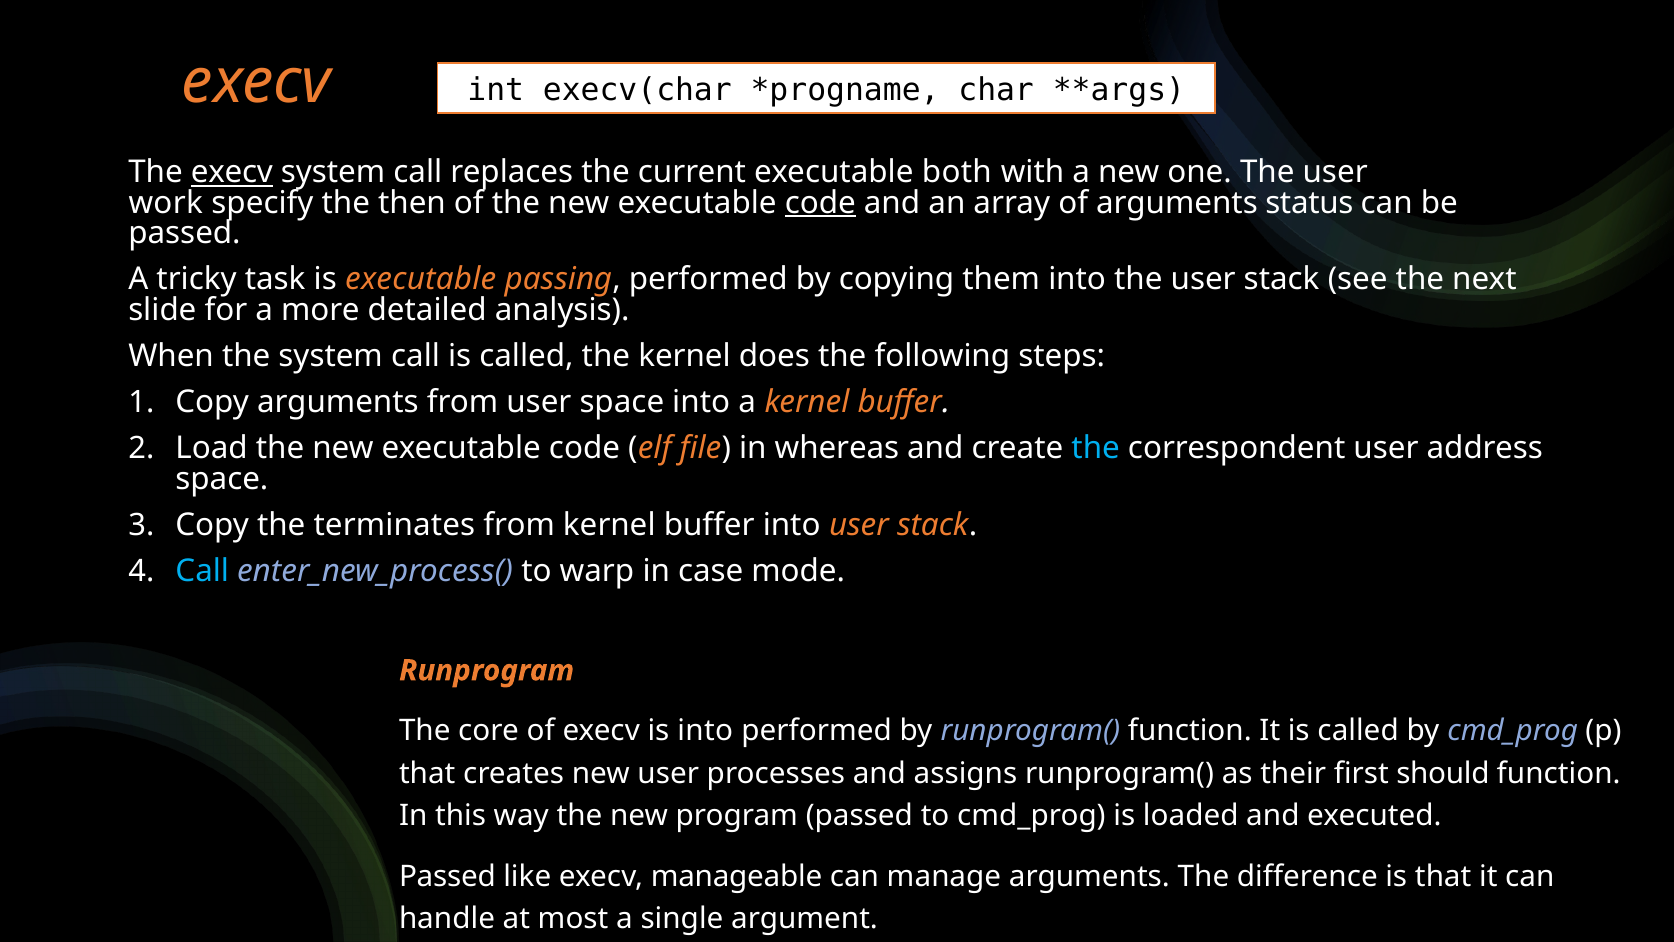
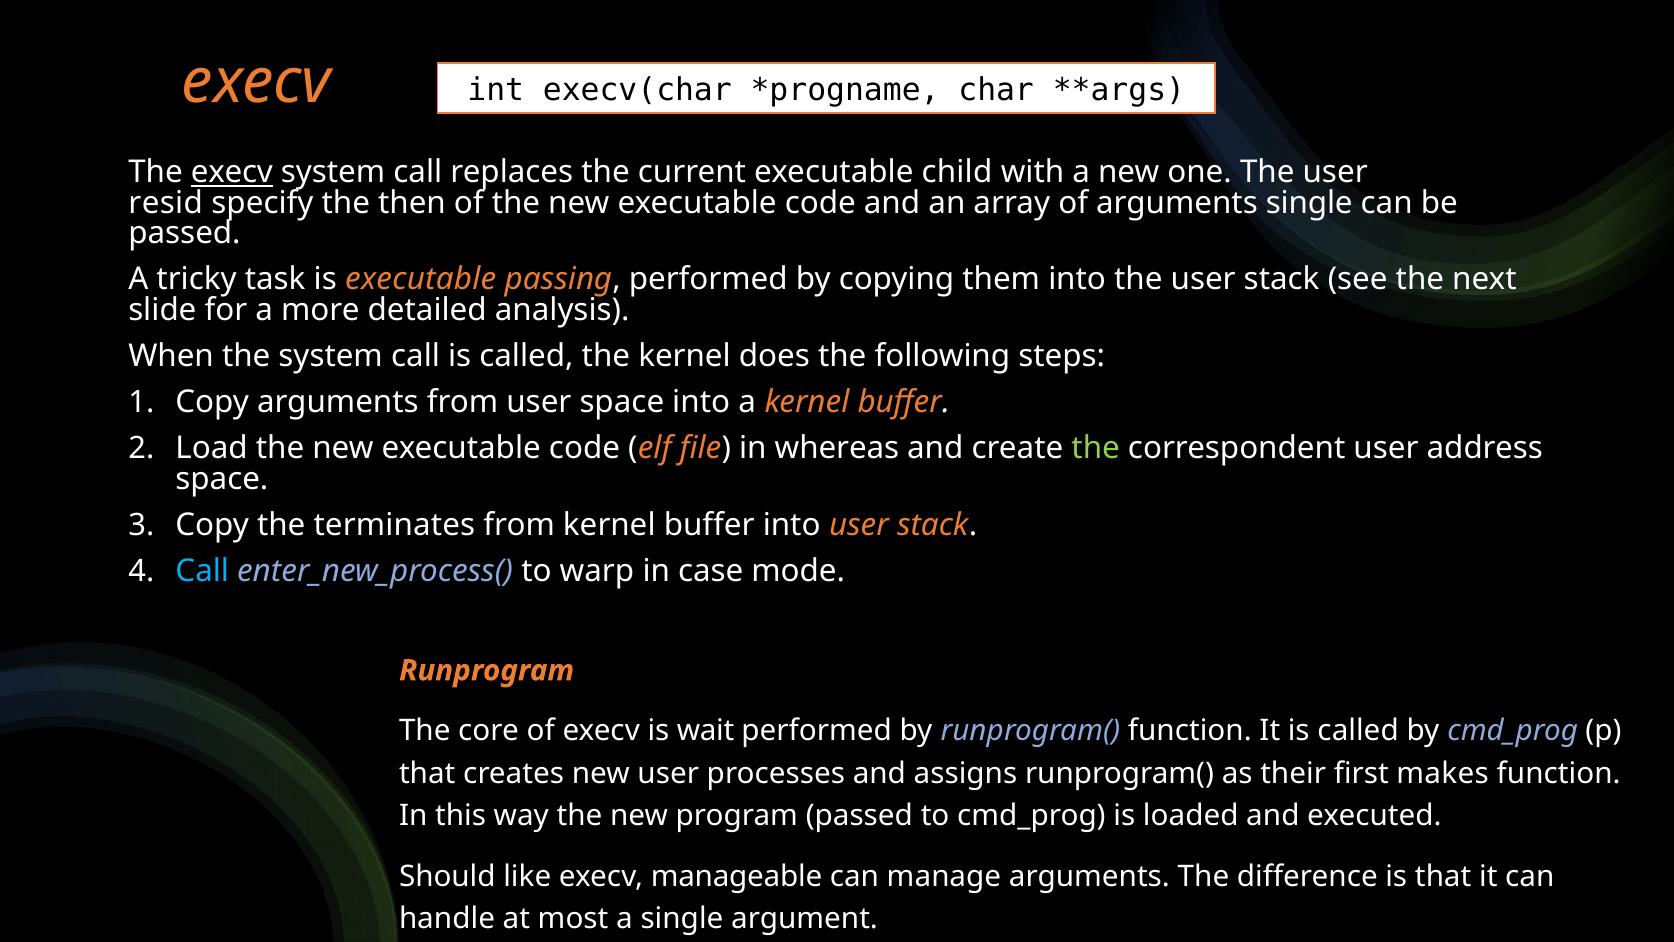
both: both -> child (957, 172)
work: work -> resid (166, 203)
code underline: present -> none (820, 203)
arguments status: status -> single (1309, 203)
the colour: light blue -> light green (1096, 448)
is into: into -> wait (706, 730)
should: should -> makes (1443, 773)
Passed: Passed -> Should (447, 876)
